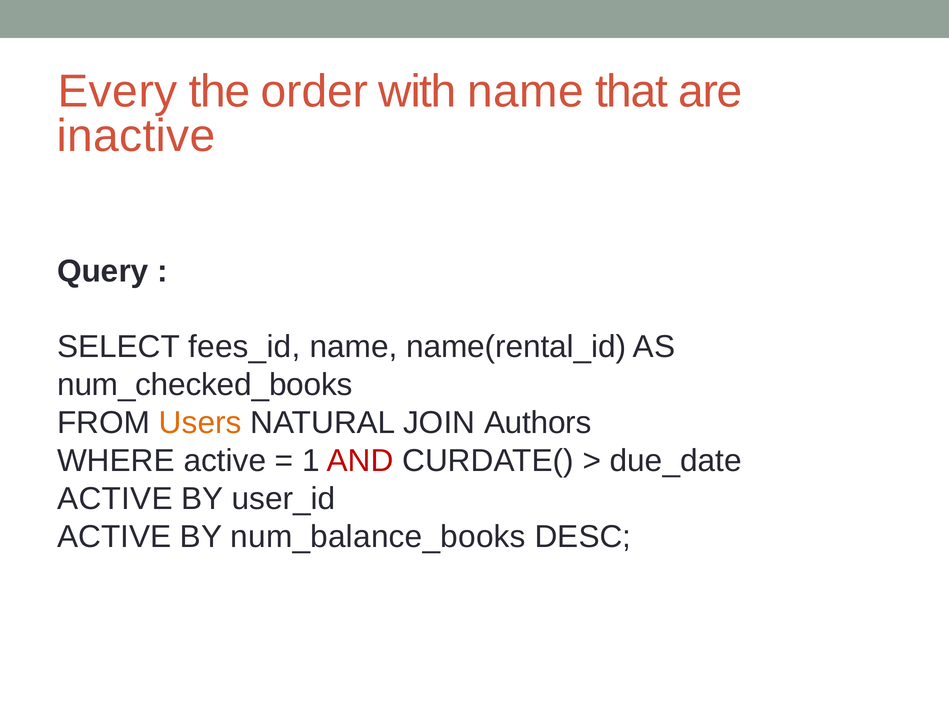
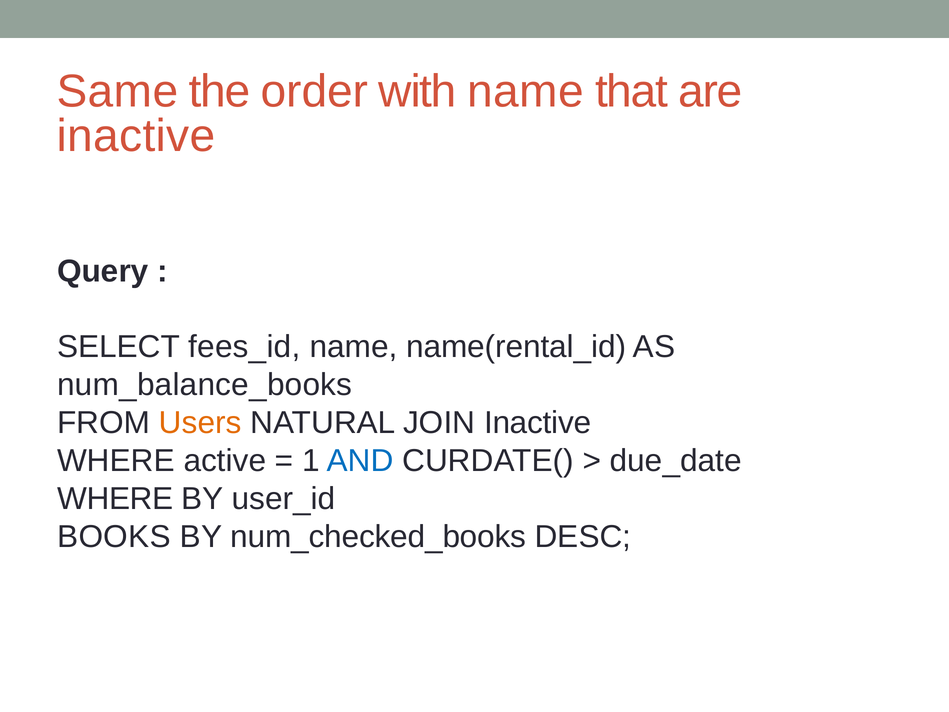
Every: Every -> Same (118, 92)
num_checked_books: num_checked_books -> num_balance_books (205, 385)
JOIN Authors: Authors -> Inactive (538, 423)
AND colour: red -> blue (360, 461)
ACTIVE: ACTIVE -> WHERE (115, 499)
ACTIVE: ACTIVE -> BOOKS (114, 537)
num_balance_books: num_balance_books -> num_checked_books (378, 537)
